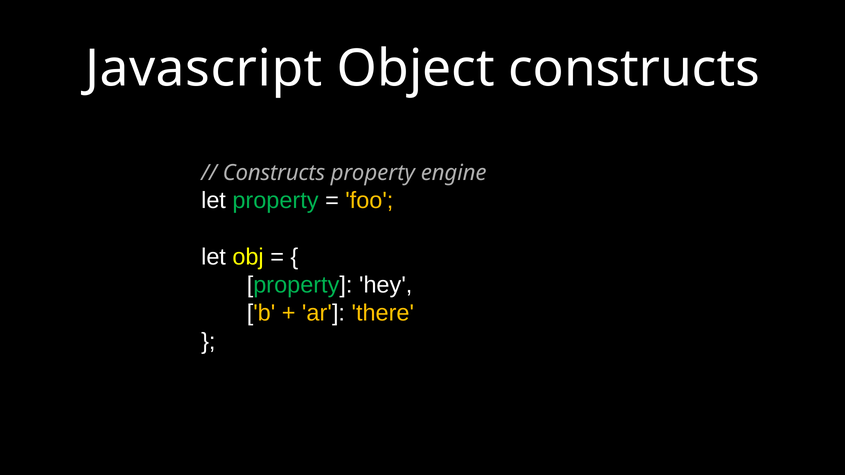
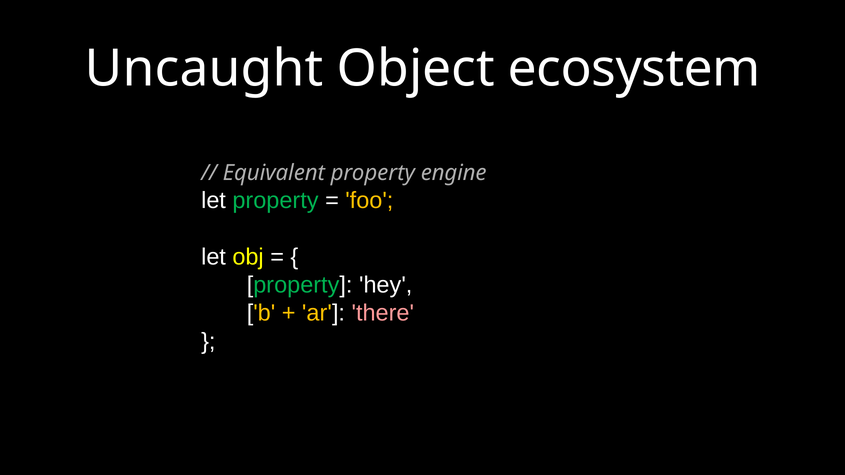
Javascript: Javascript -> Uncaught (204, 69)
Object constructs: constructs -> ecosystem (634, 69)
Constructs: Constructs -> Equivalent (274, 173)
there colour: yellow -> pink (383, 313)
